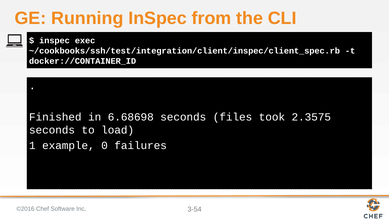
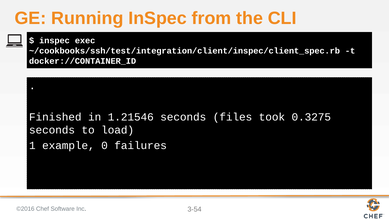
6.68698: 6.68698 -> 1.21546 (131, 117)
2.3575: 2.3575 -> 0.3275 (311, 117)
